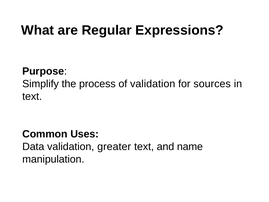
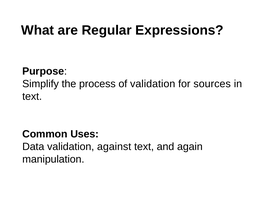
greater: greater -> against (114, 147)
name: name -> again (190, 147)
